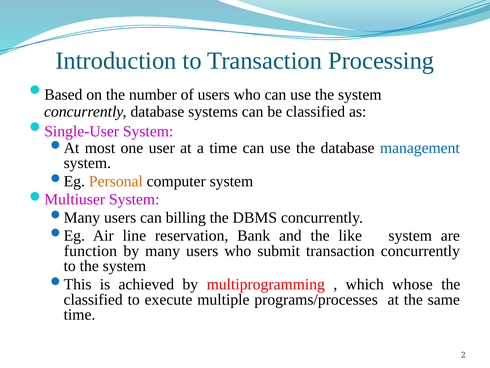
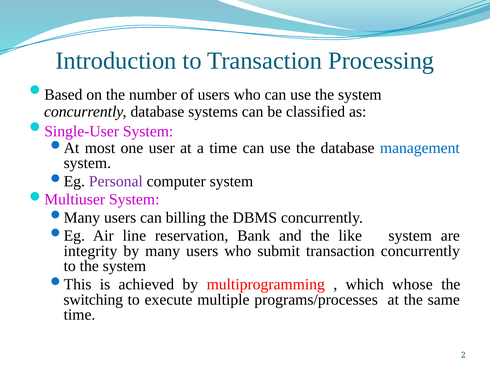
Personal colour: orange -> purple (116, 181)
function: function -> integrity (90, 251)
classified: classified -> switching (93, 299)
